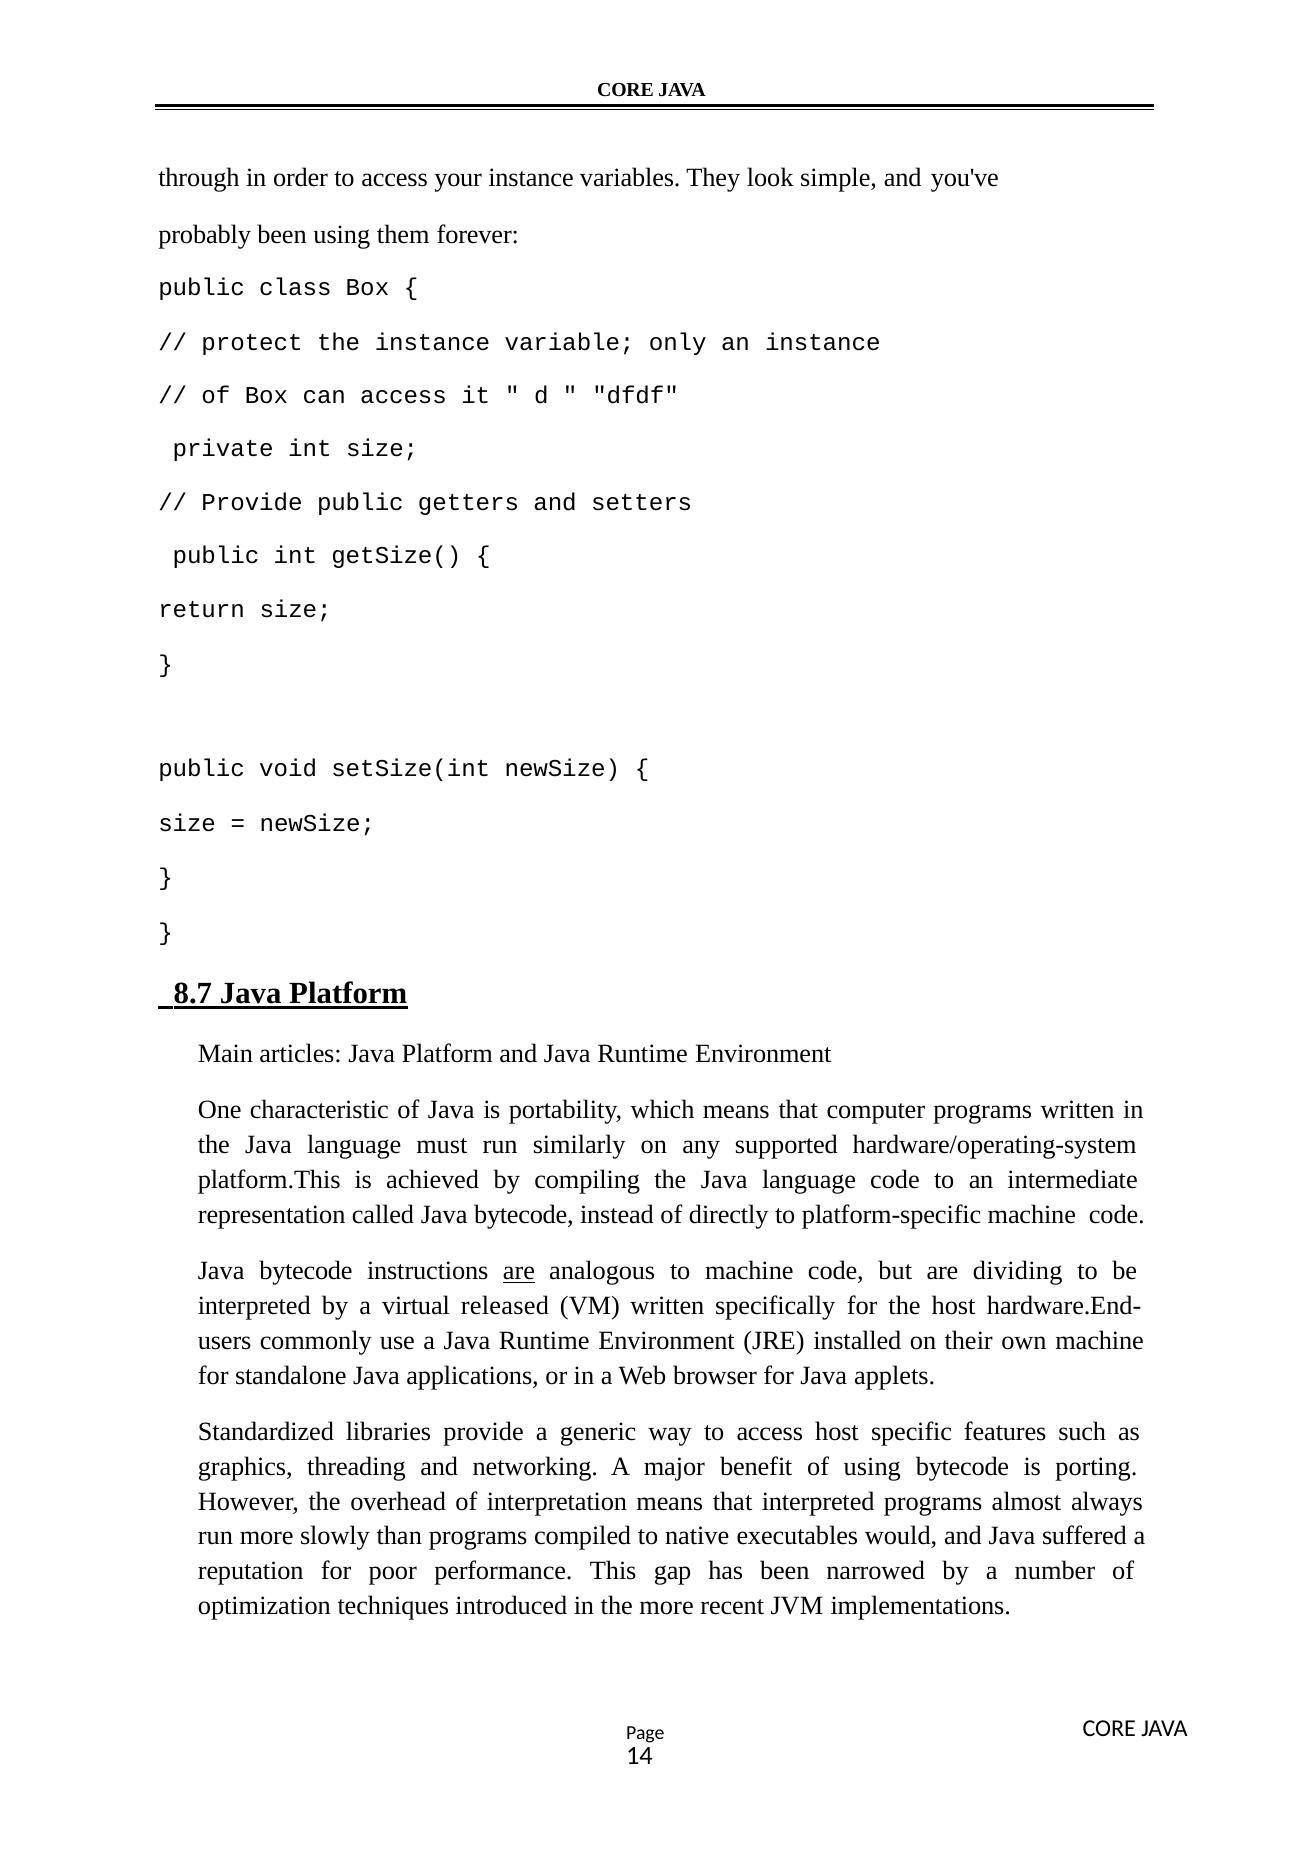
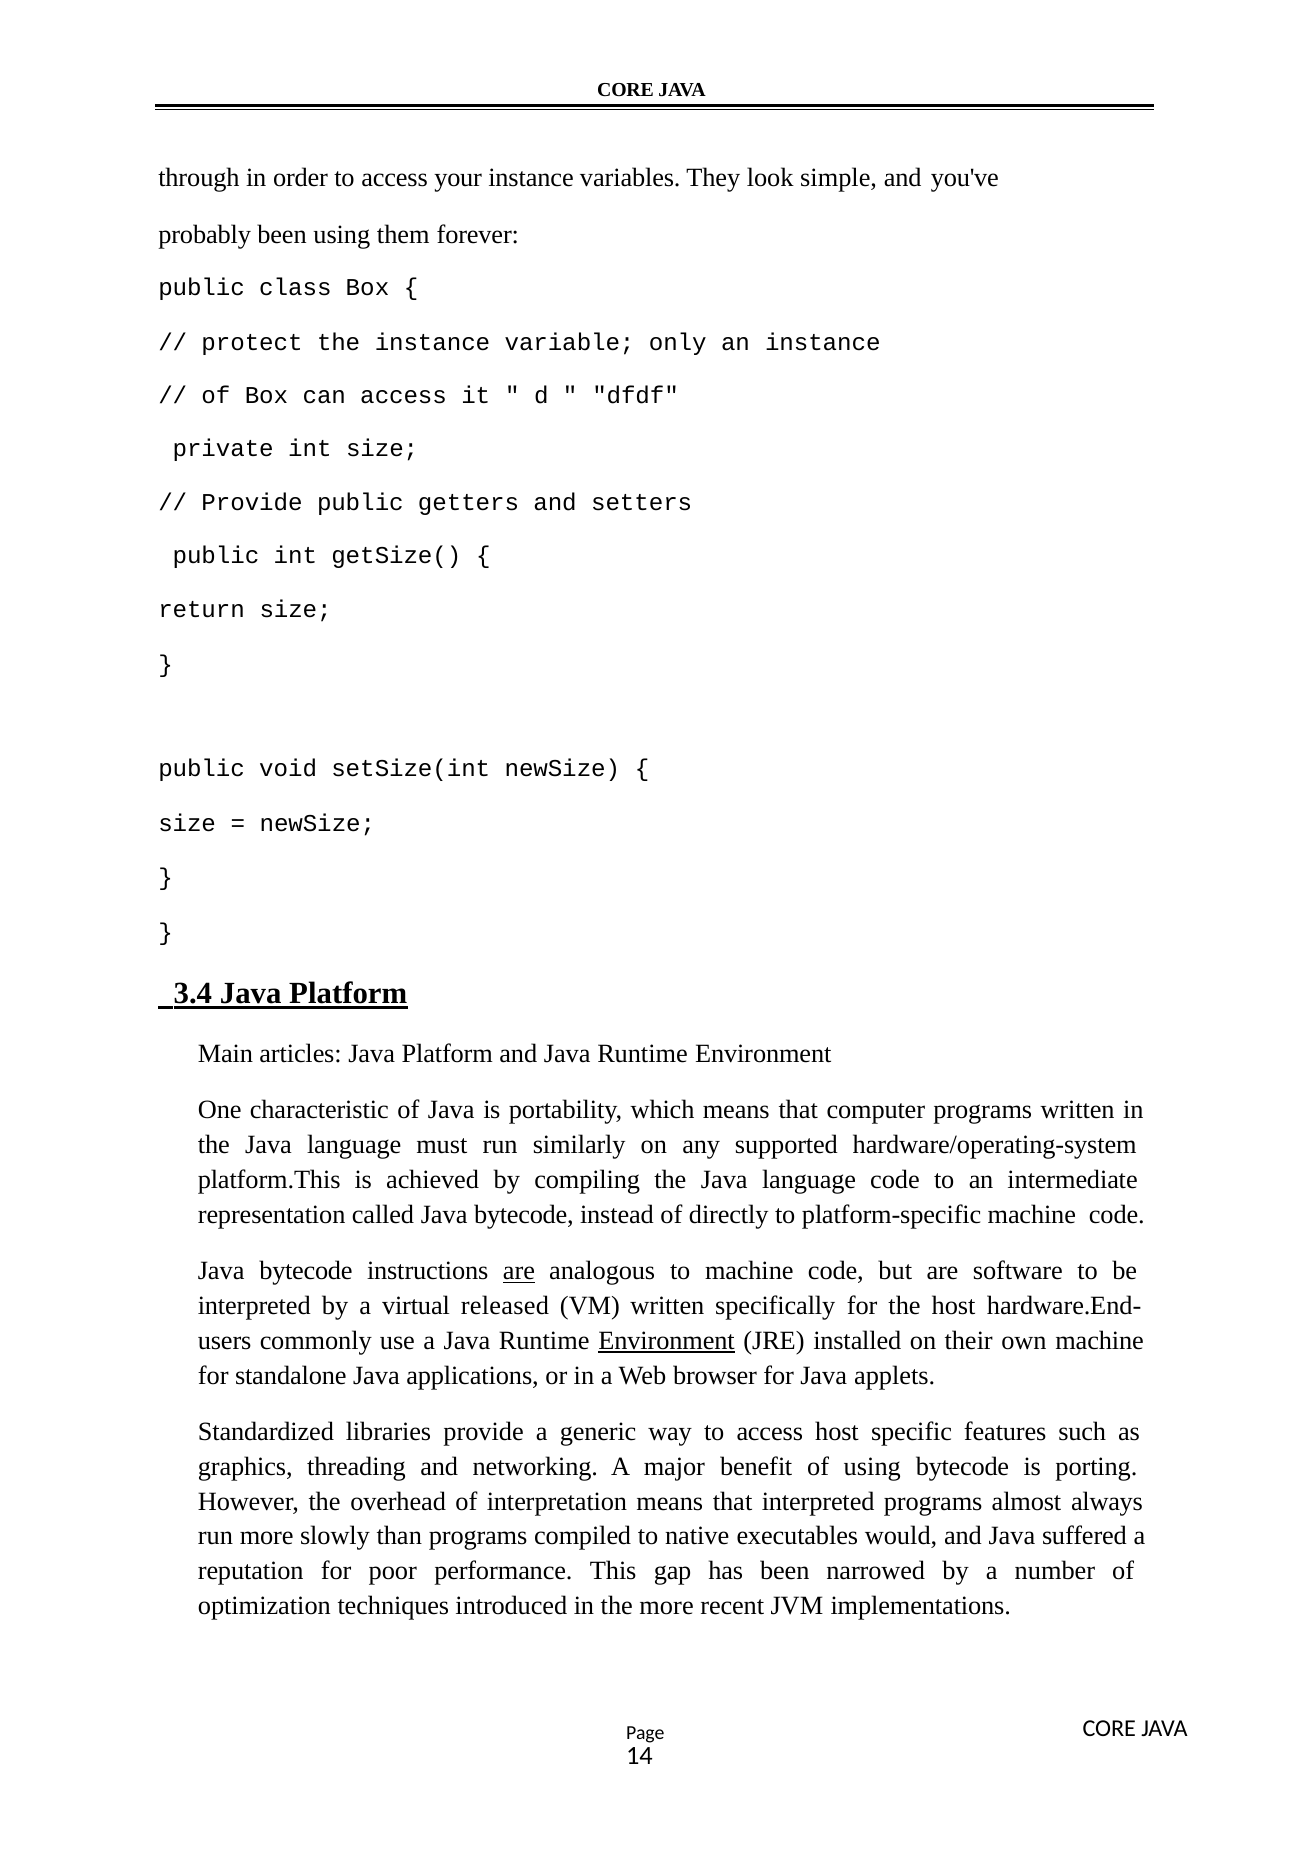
8.7: 8.7 -> 3.4 (193, 994)
dividing: dividing -> software (1018, 1272)
Environment underline: none -> present (667, 1341)
